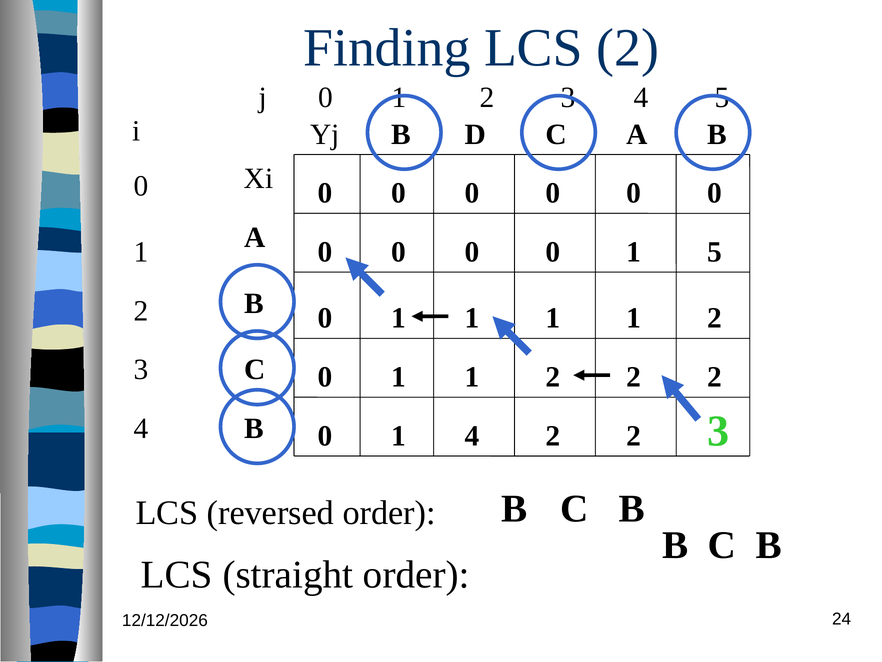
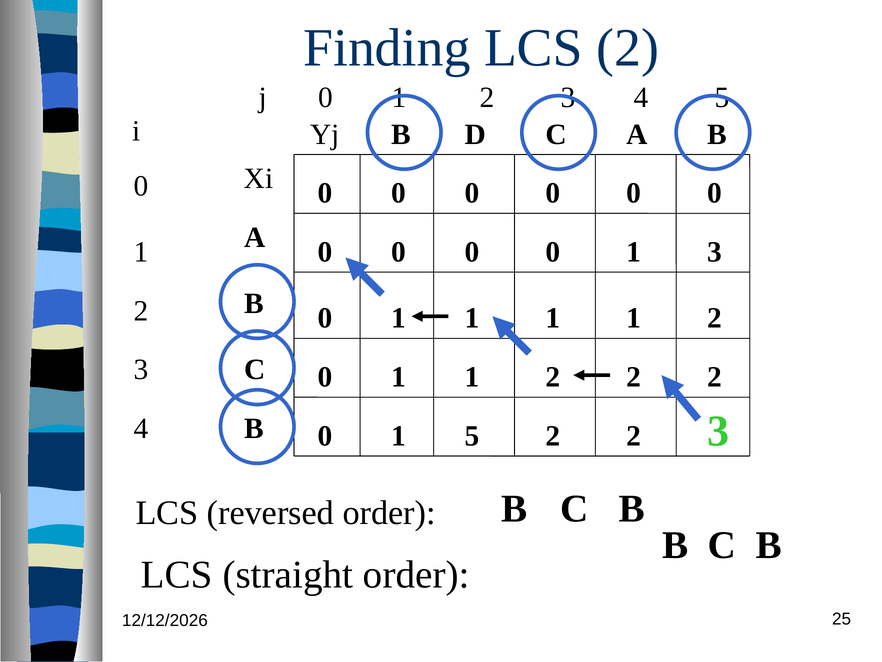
0 5: 5 -> 3 (714, 252)
1 4: 4 -> 5 (472, 436)
24: 24 -> 25 (842, 619)
